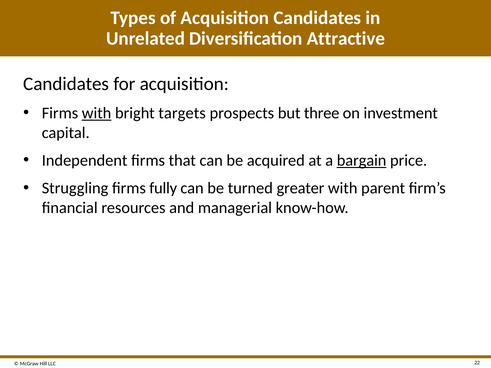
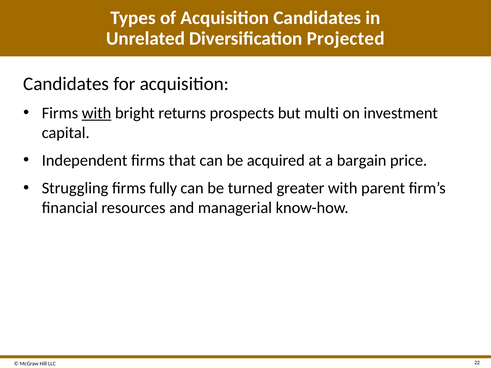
Attractive: Attractive -> Projected (346, 38)
targets: targets -> returns (182, 113)
three: three -> multi (322, 113)
bargain underline: present -> none (362, 161)
